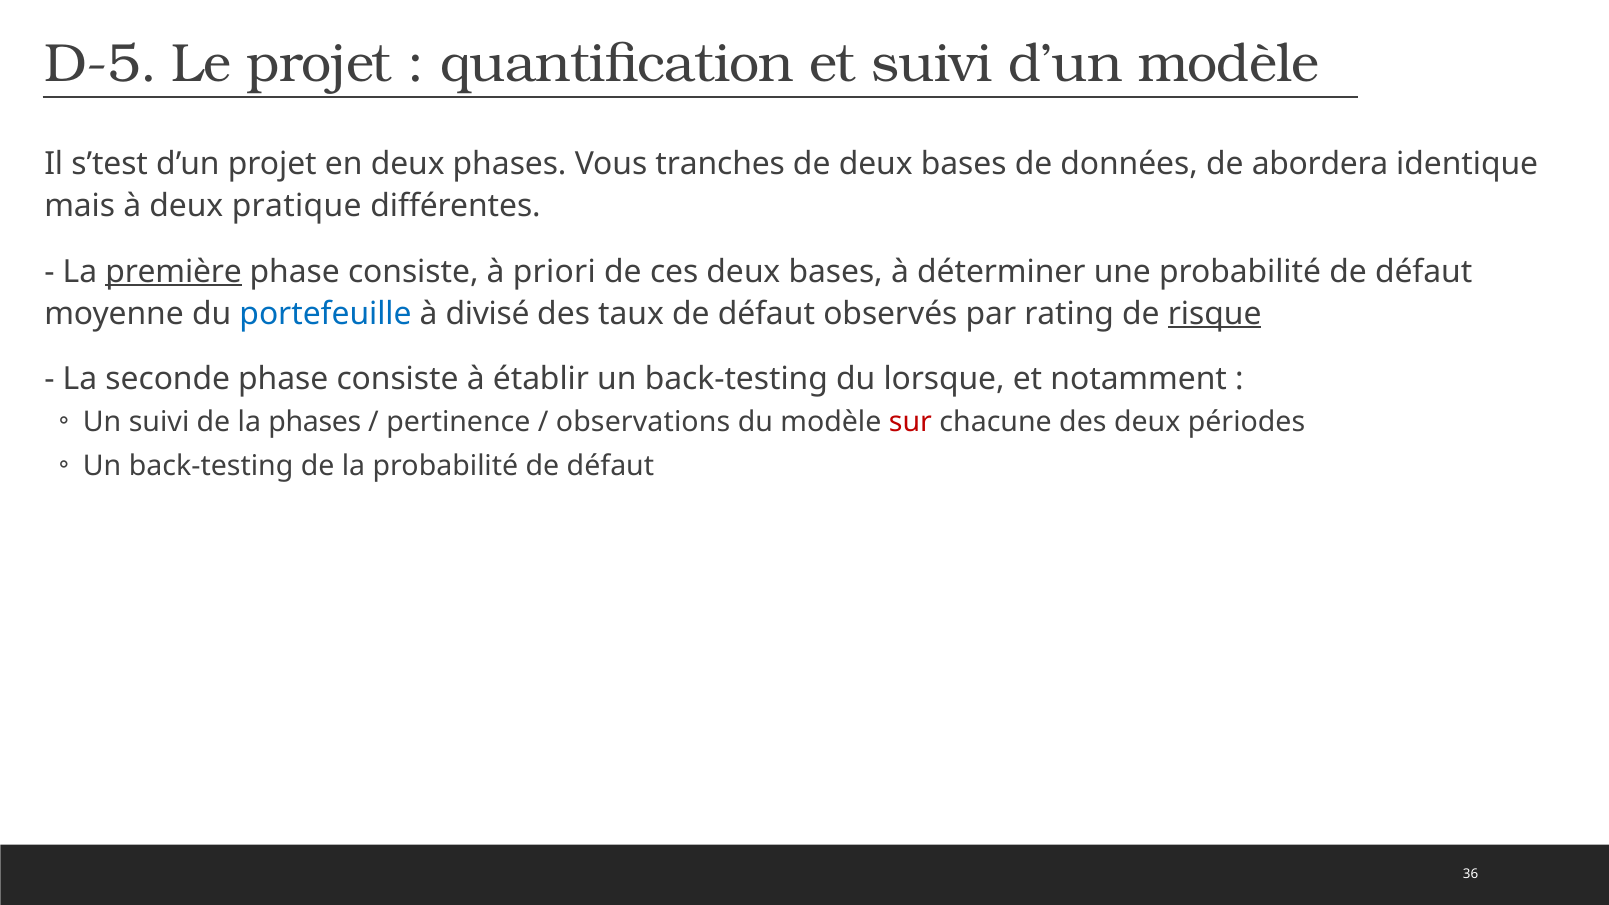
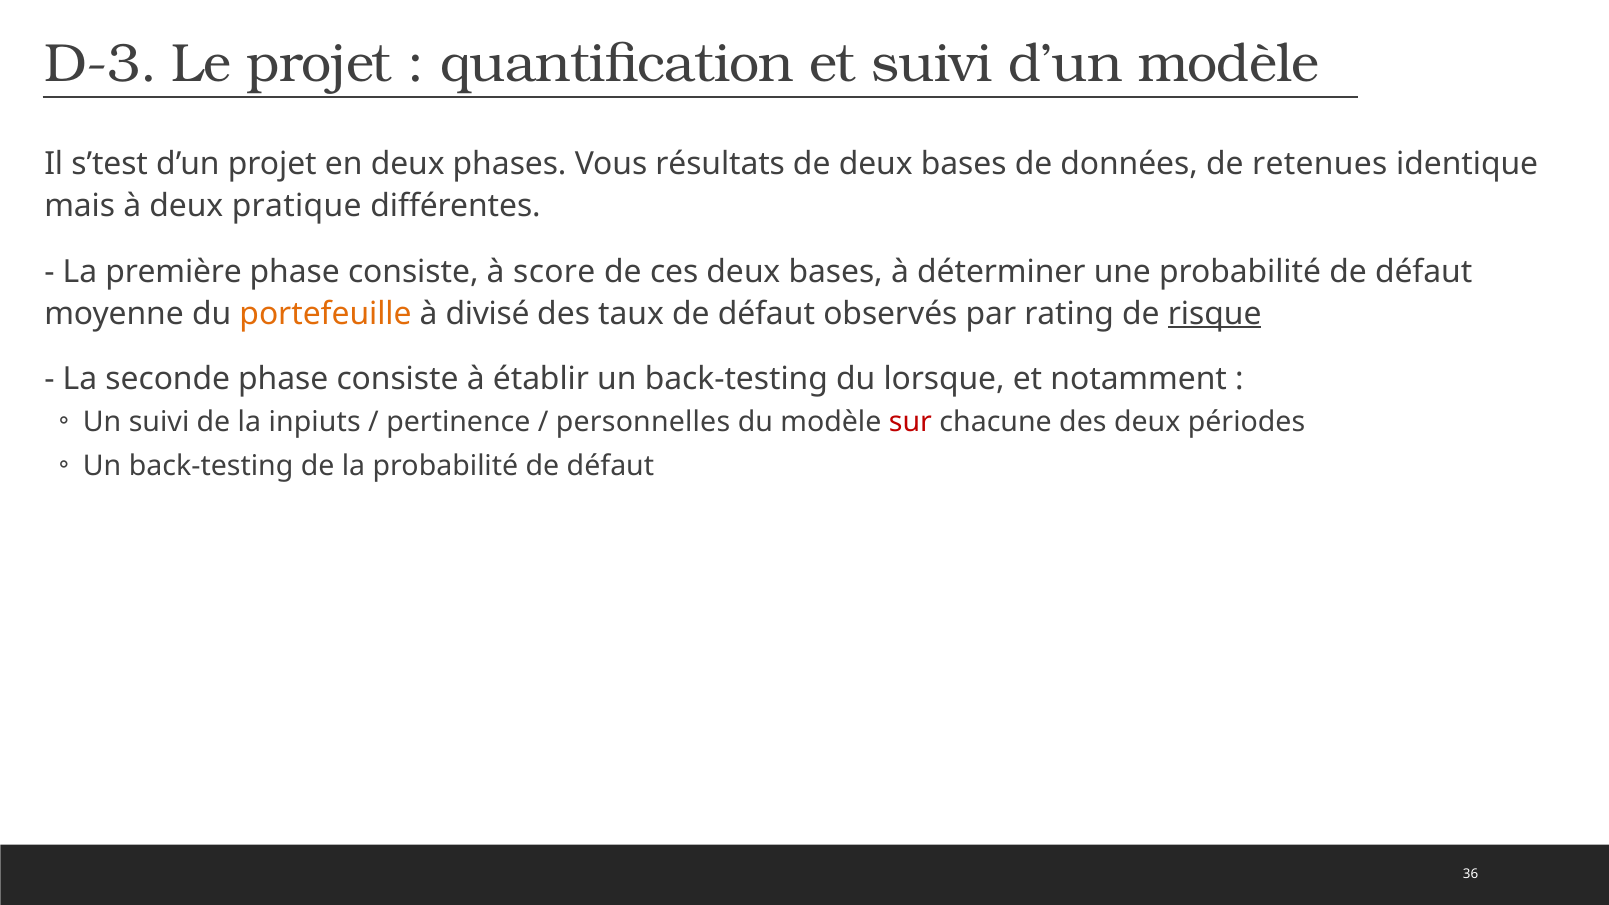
D-5: D-5 -> D-3 (101, 63)
tranches: tranches -> résultats (720, 164)
abordera: abordera -> retenues (1320, 164)
première underline: present -> none (174, 272)
priori: priori -> score (554, 272)
portefeuille colour: blue -> orange (326, 314)
la phases: phases -> inpiuts (315, 422)
observations: observations -> personnelles (643, 422)
